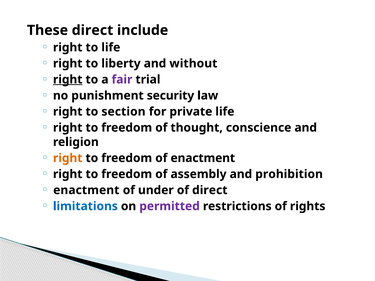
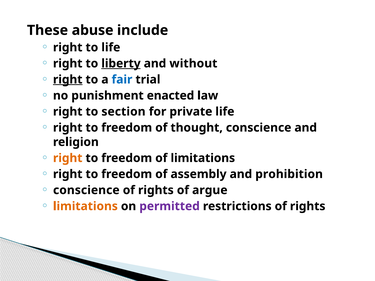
These direct: direct -> abuse (93, 30)
liberty underline: none -> present (121, 64)
fair colour: purple -> blue (122, 80)
security: security -> enacted (170, 96)
of enactment: enactment -> limitations (203, 158)
enactment: enactment -> conscience (86, 190)
under: under -> rights (156, 190)
of direct: direct -> argue (210, 190)
limitations colour: blue -> orange (85, 206)
